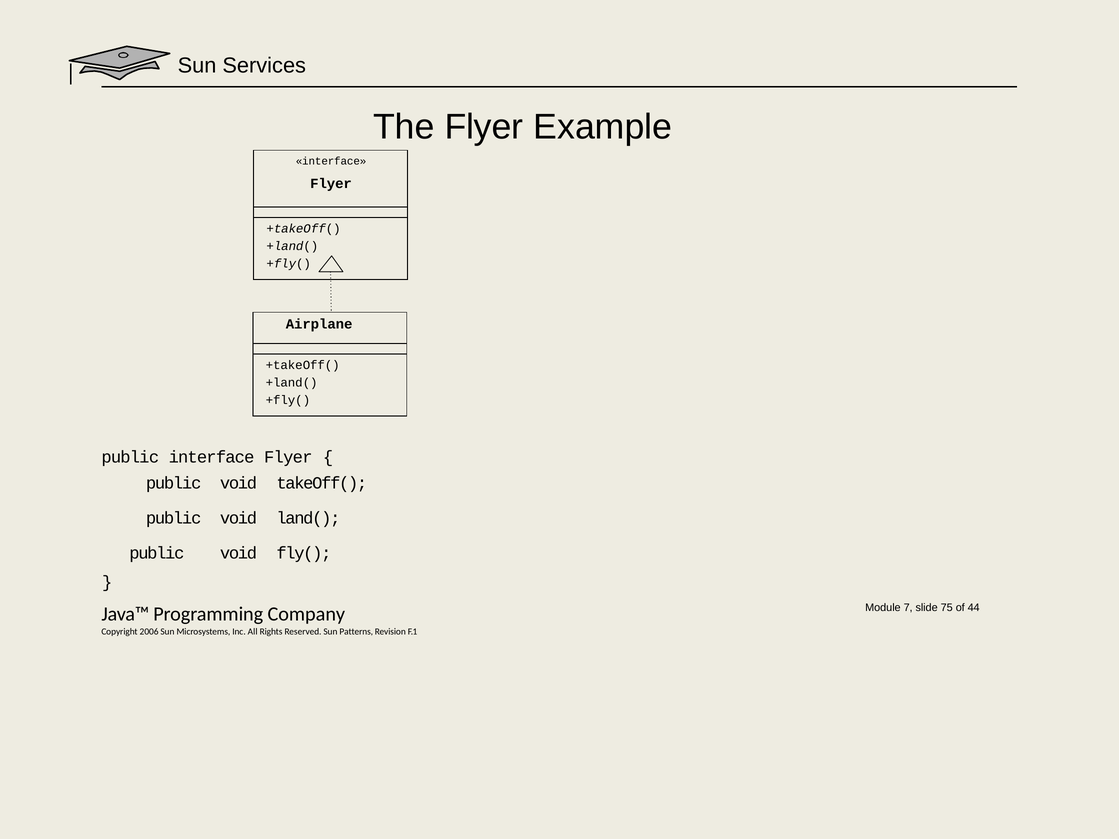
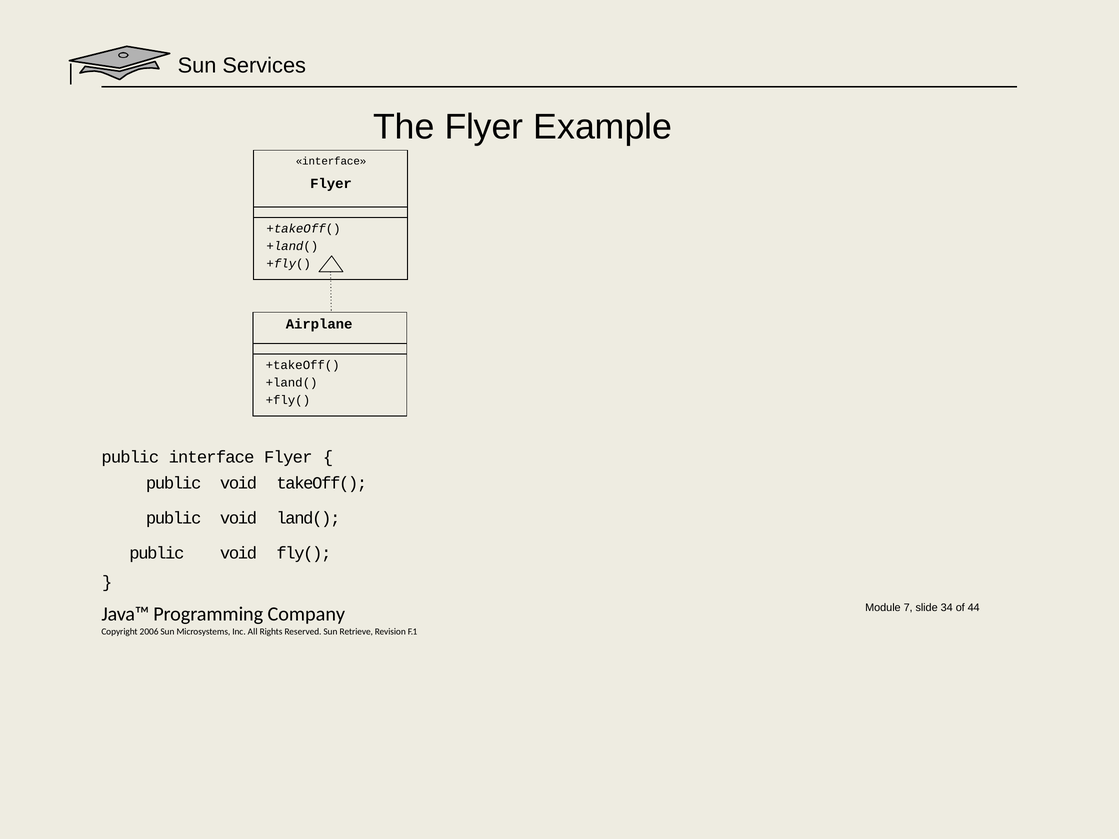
75: 75 -> 34 (947, 608)
Patterns: Patterns -> Retrieve (356, 632)
